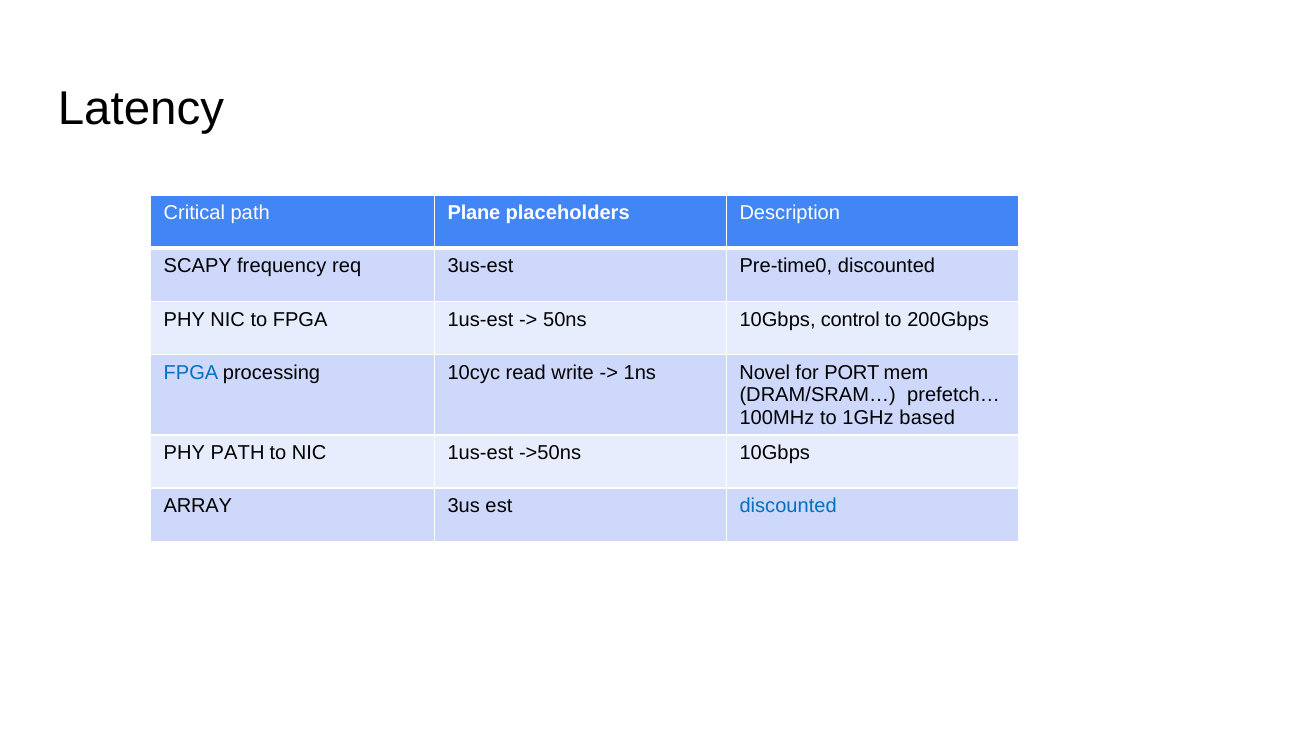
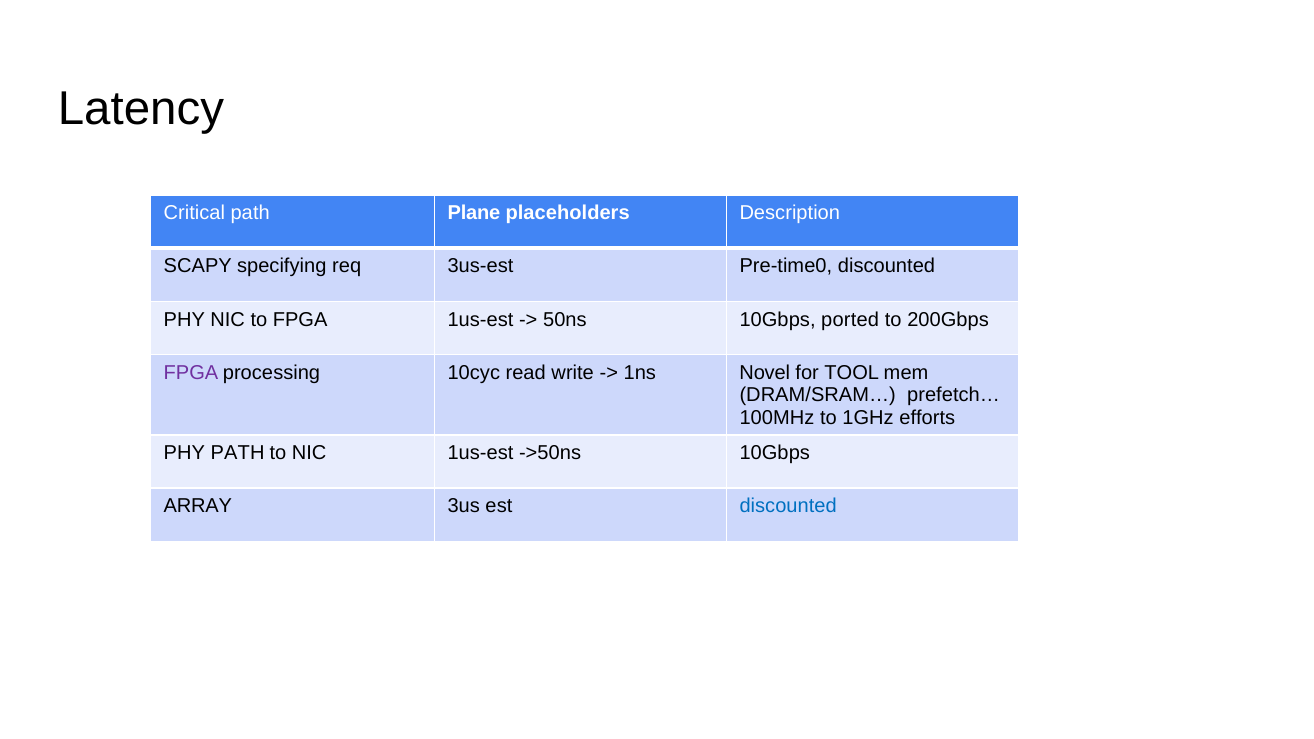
frequency: frequency -> specifying (282, 266)
control: control -> ported (850, 319)
FPGA colour: blue -> purple (191, 373)
PORT: PORT -> TOOL (852, 373)
based: based -> efforts (927, 417)
